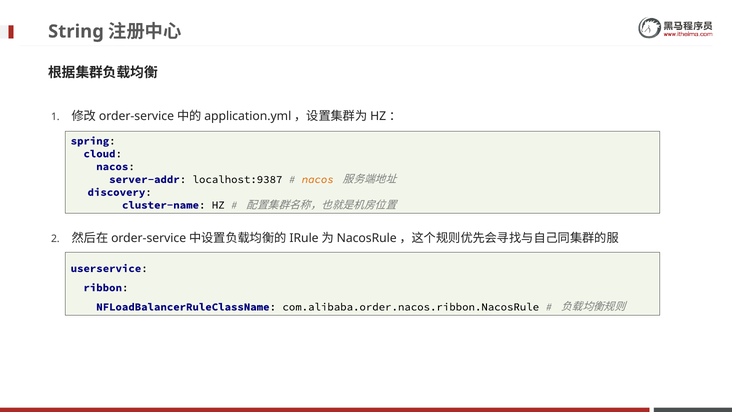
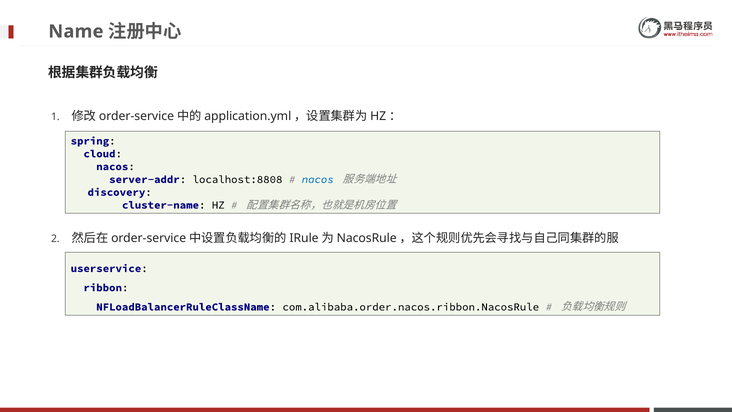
String: String -> Name (76, 31)
localhost:9387: localhost:9387 -> localhost:8808 (238, 179)
nacos colour: orange -> blue (318, 179)
